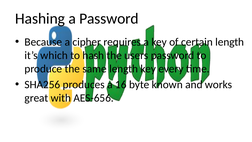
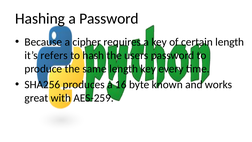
which: which -> refers (54, 55)
AES-656: AES-656 -> AES-259 (94, 98)
